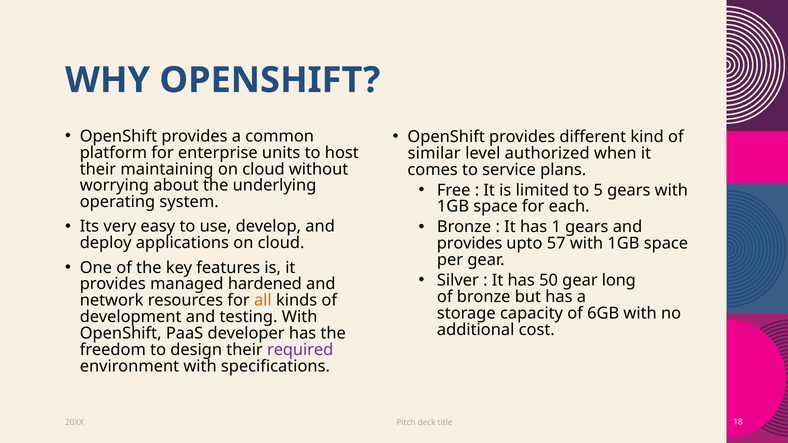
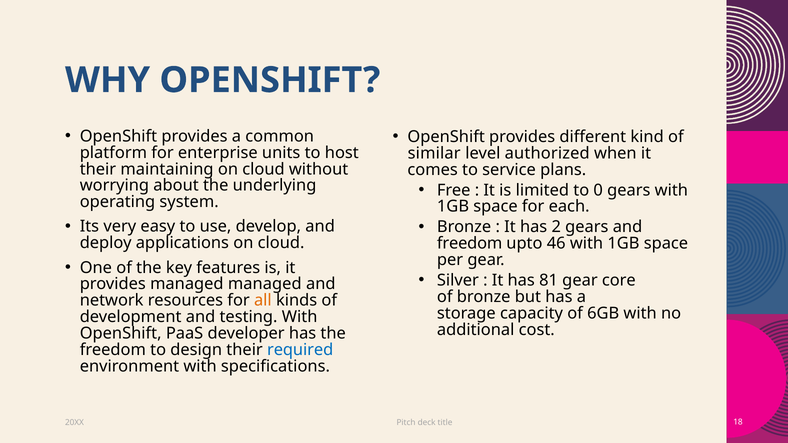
5: 5 -> 0 (598, 190)
1: 1 -> 2 (556, 227)
provides: provides -> freedom (470, 244)
57: 57 -> 46 (556, 244)
50: 50 -> 81 (549, 281)
long: long -> core (619, 281)
managed hardened: hardened -> managed (265, 284)
required colour: purple -> blue (300, 350)
